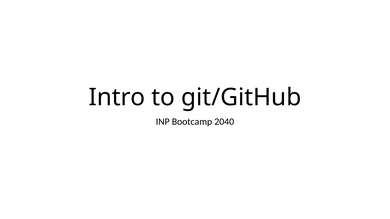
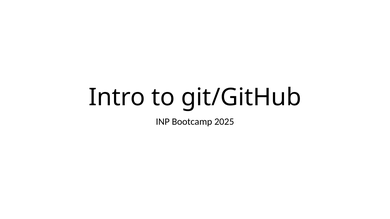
2040: 2040 -> 2025 (224, 122)
